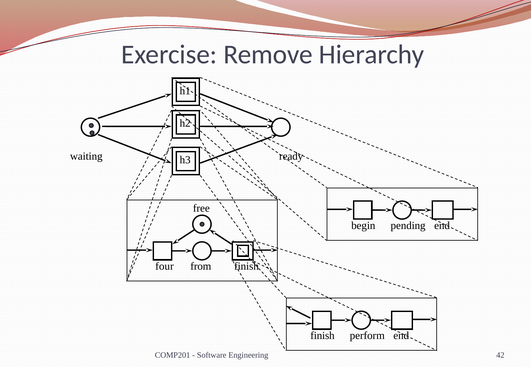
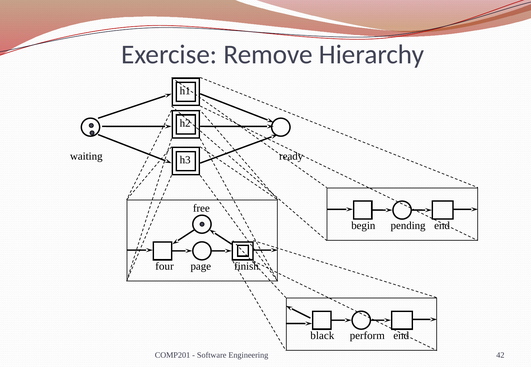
from: from -> page (201, 267)
finish: finish -> black (322, 336)
